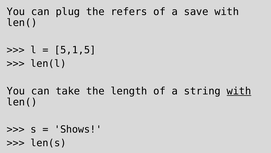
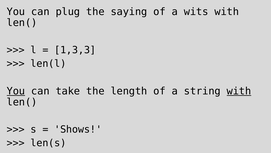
refers: refers -> saying (129, 12)
save: save -> wits (196, 12)
5,1,5: 5,1,5 -> 1,3,3 (75, 50)
You underline: none -> present (16, 91)
